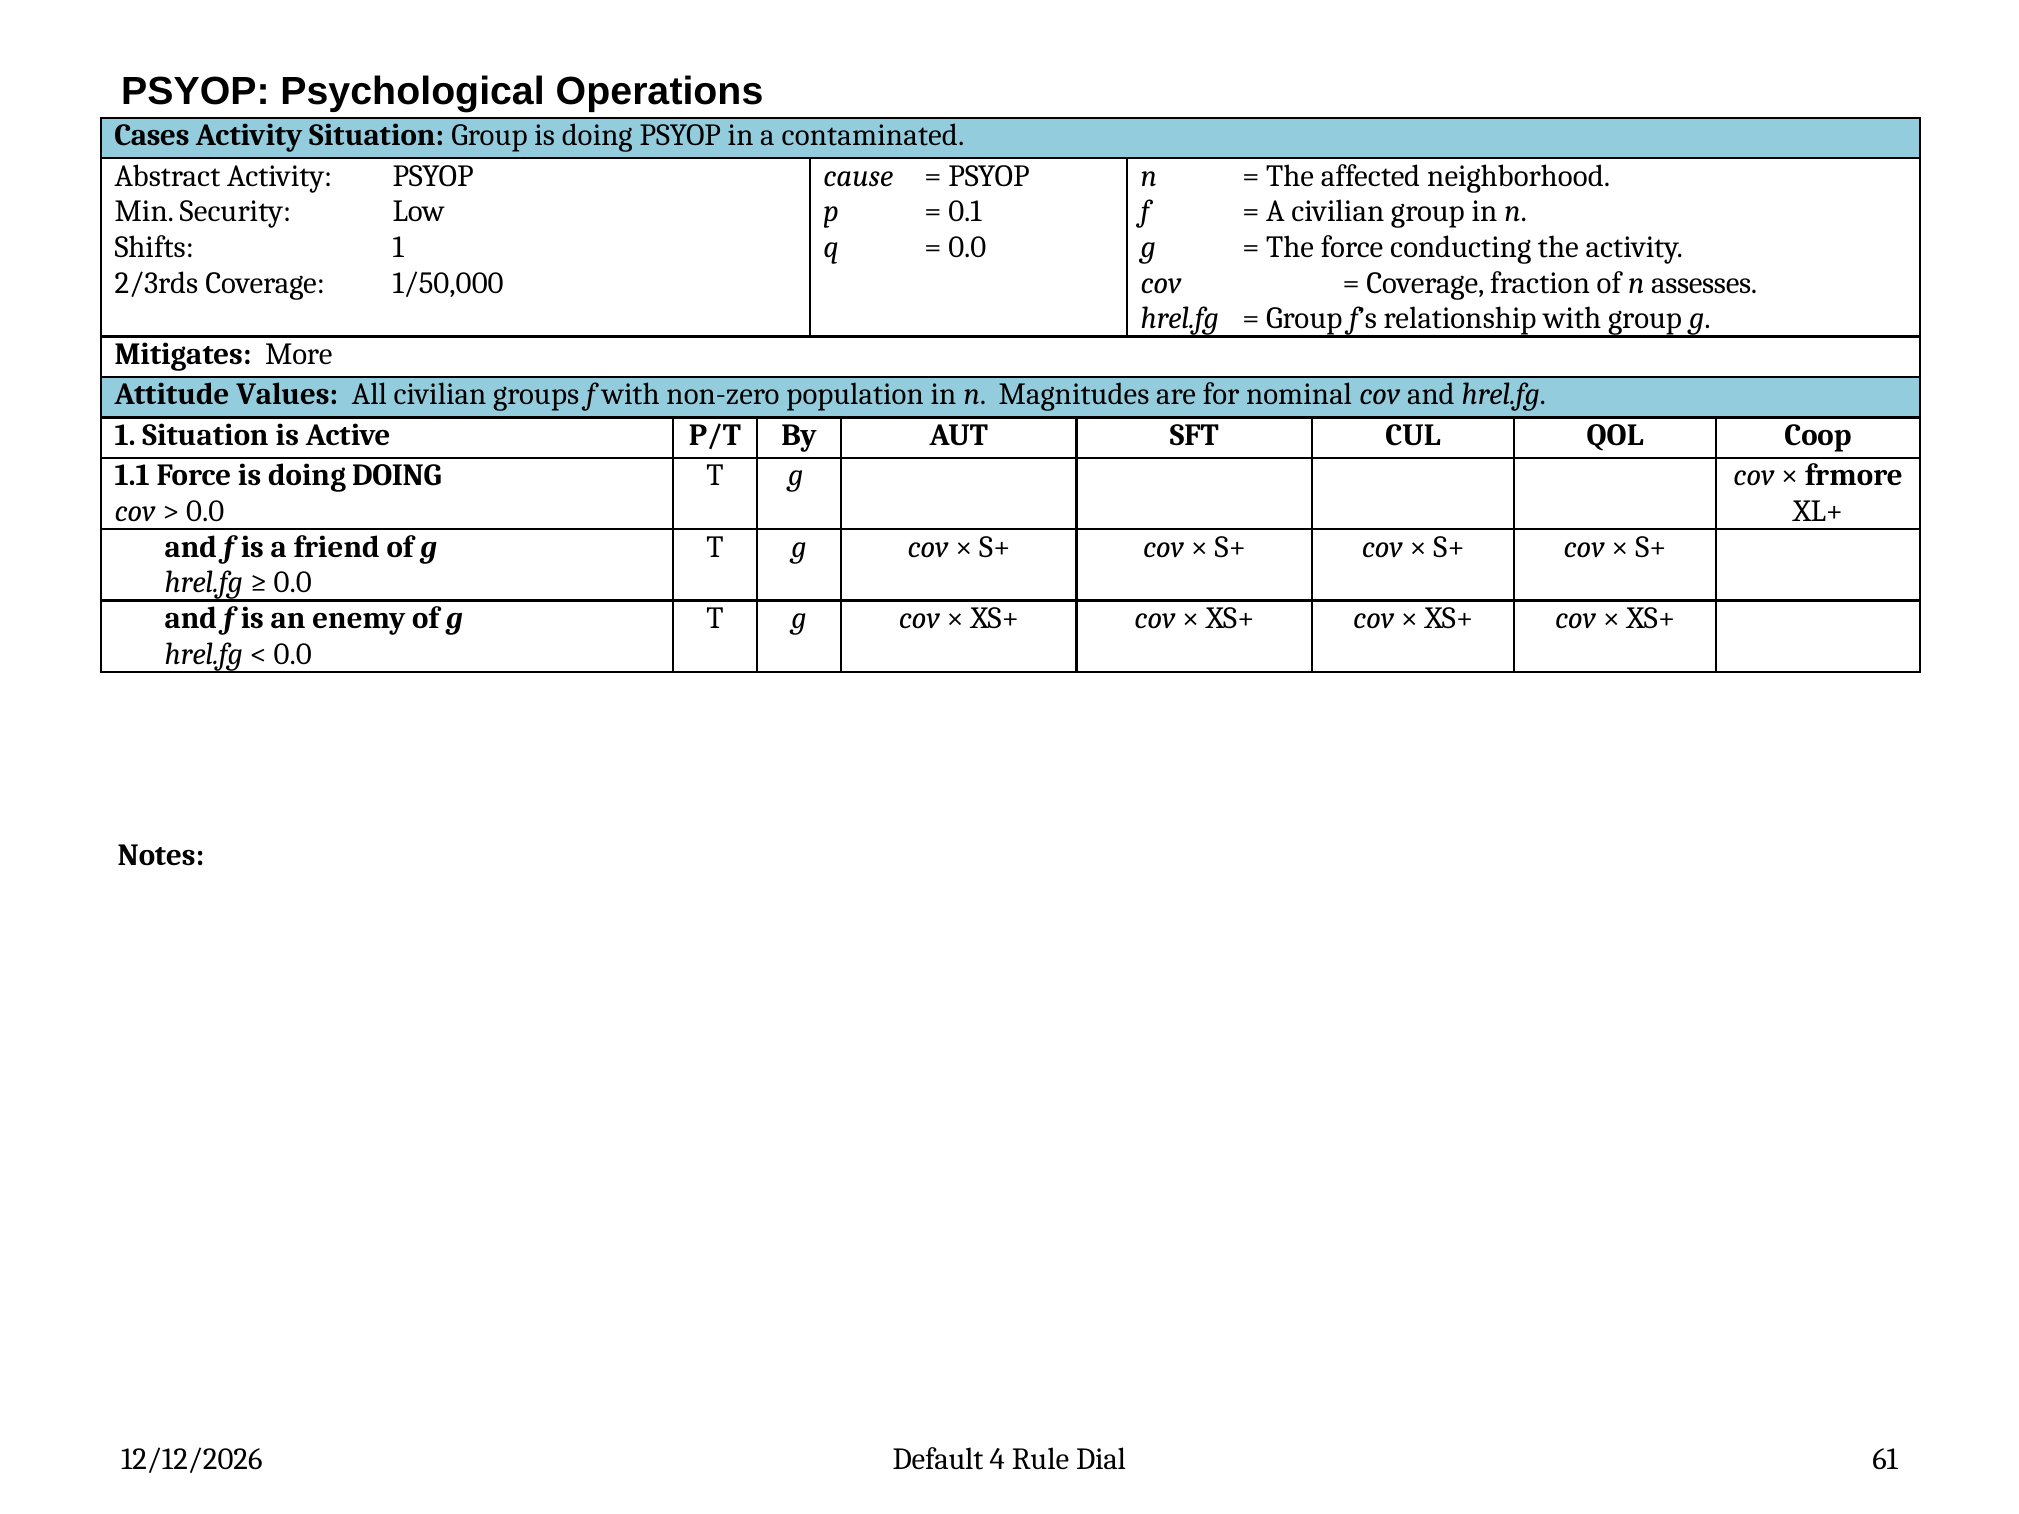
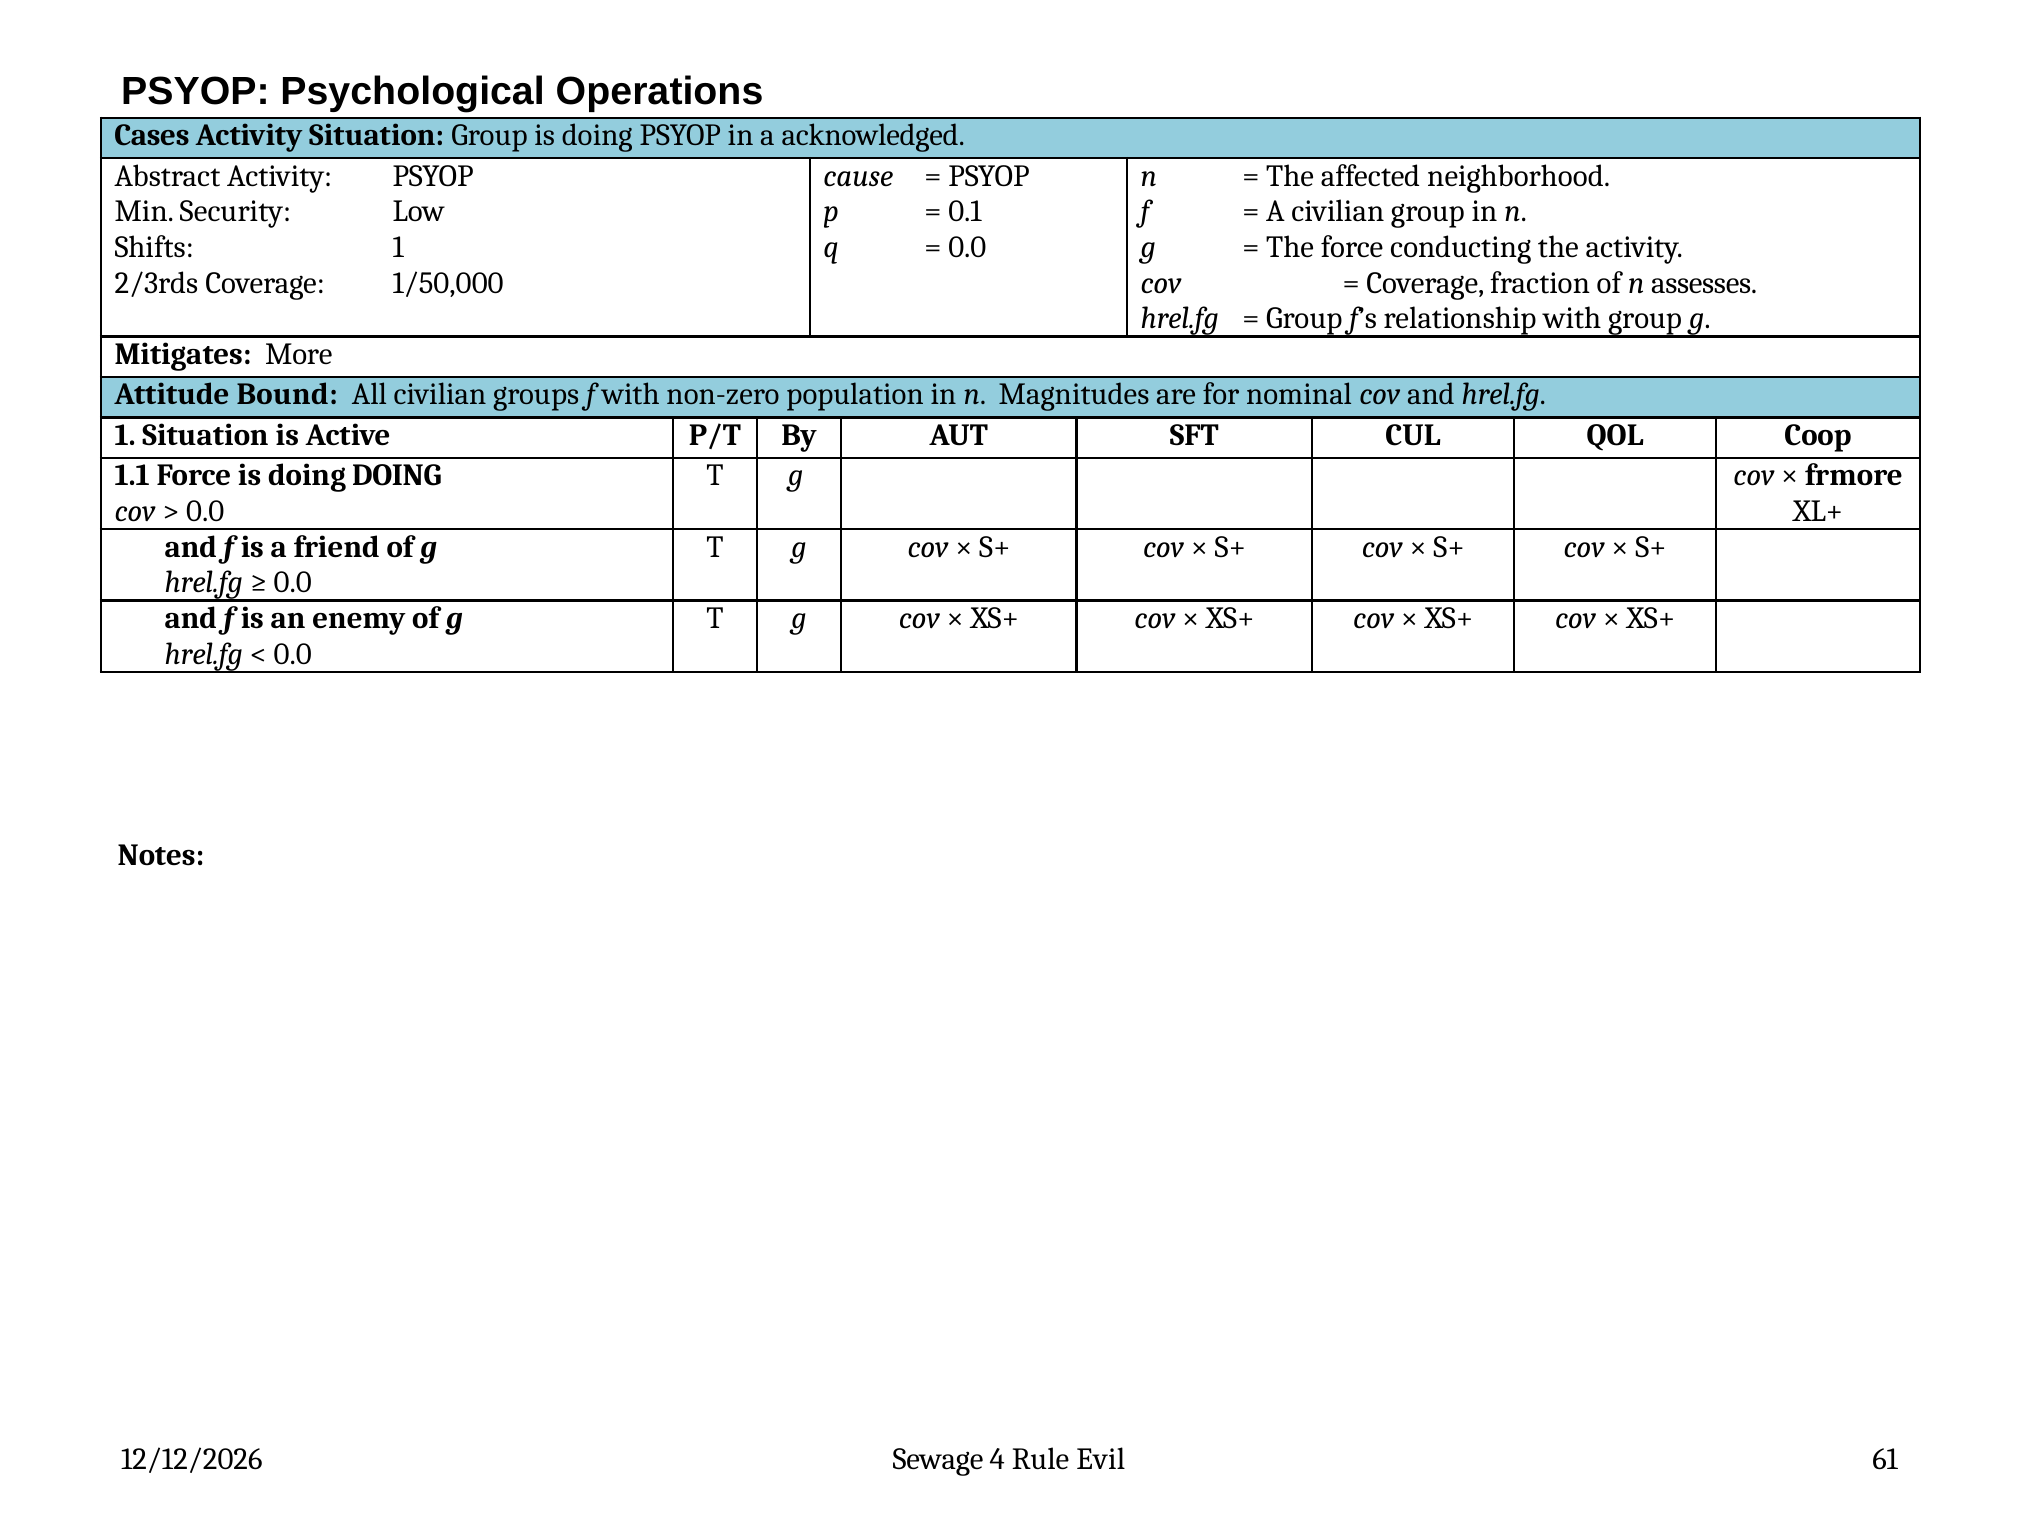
contaminated: contaminated -> acknowledged (873, 136)
Values: Values -> Bound (287, 395)
Default: Default -> Sewage (938, 1459)
Dial: Dial -> Evil (1101, 1459)
